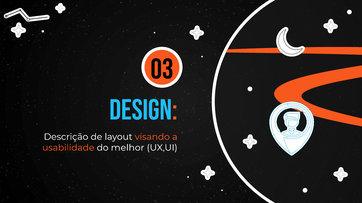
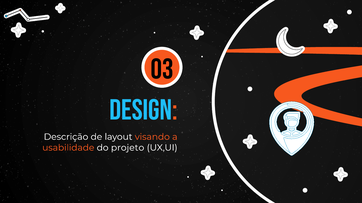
melhor: melhor -> projeto (128, 148)
